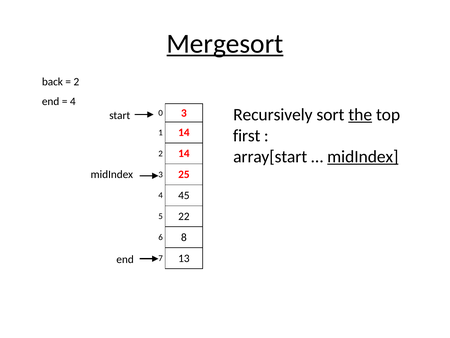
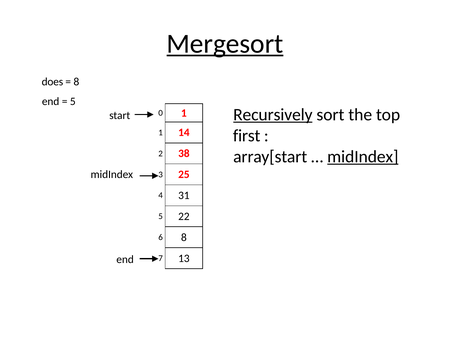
back: back -> does (52, 82)
2: 2 -> 8 (76, 82)
4: 4 -> 5 (73, 101)
Recursively underline: none -> present (273, 114)
the underline: present -> none (360, 114)
0 3: 3 -> 1 (184, 113)
2 14: 14 -> 38 (184, 153)
45: 45 -> 31 (184, 195)
